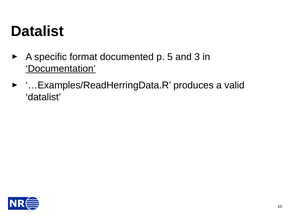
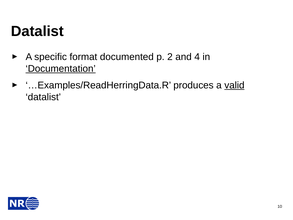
5: 5 -> 2 (170, 57)
3: 3 -> 4 (197, 57)
valid underline: none -> present (234, 85)
